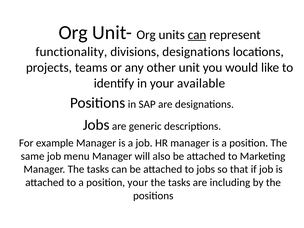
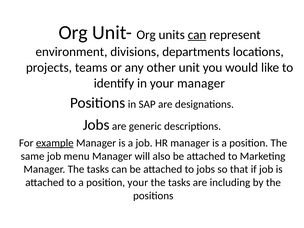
functionality: functionality -> environment (71, 52)
divisions designations: designations -> departments (196, 52)
your available: available -> manager (201, 83)
example underline: none -> present (55, 143)
